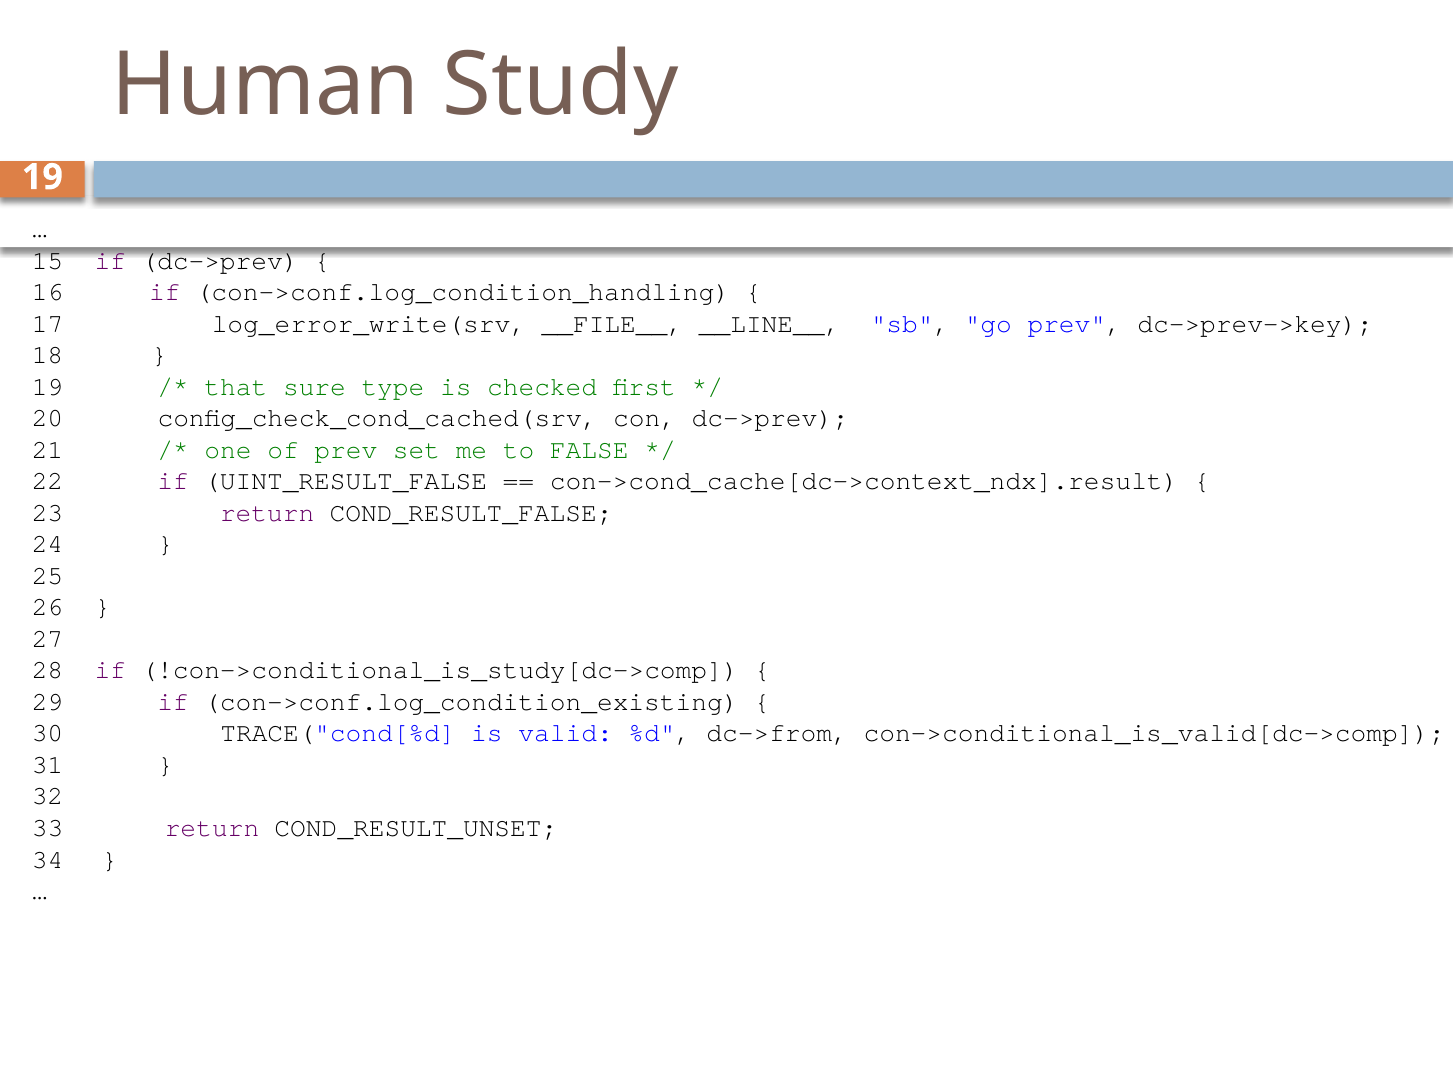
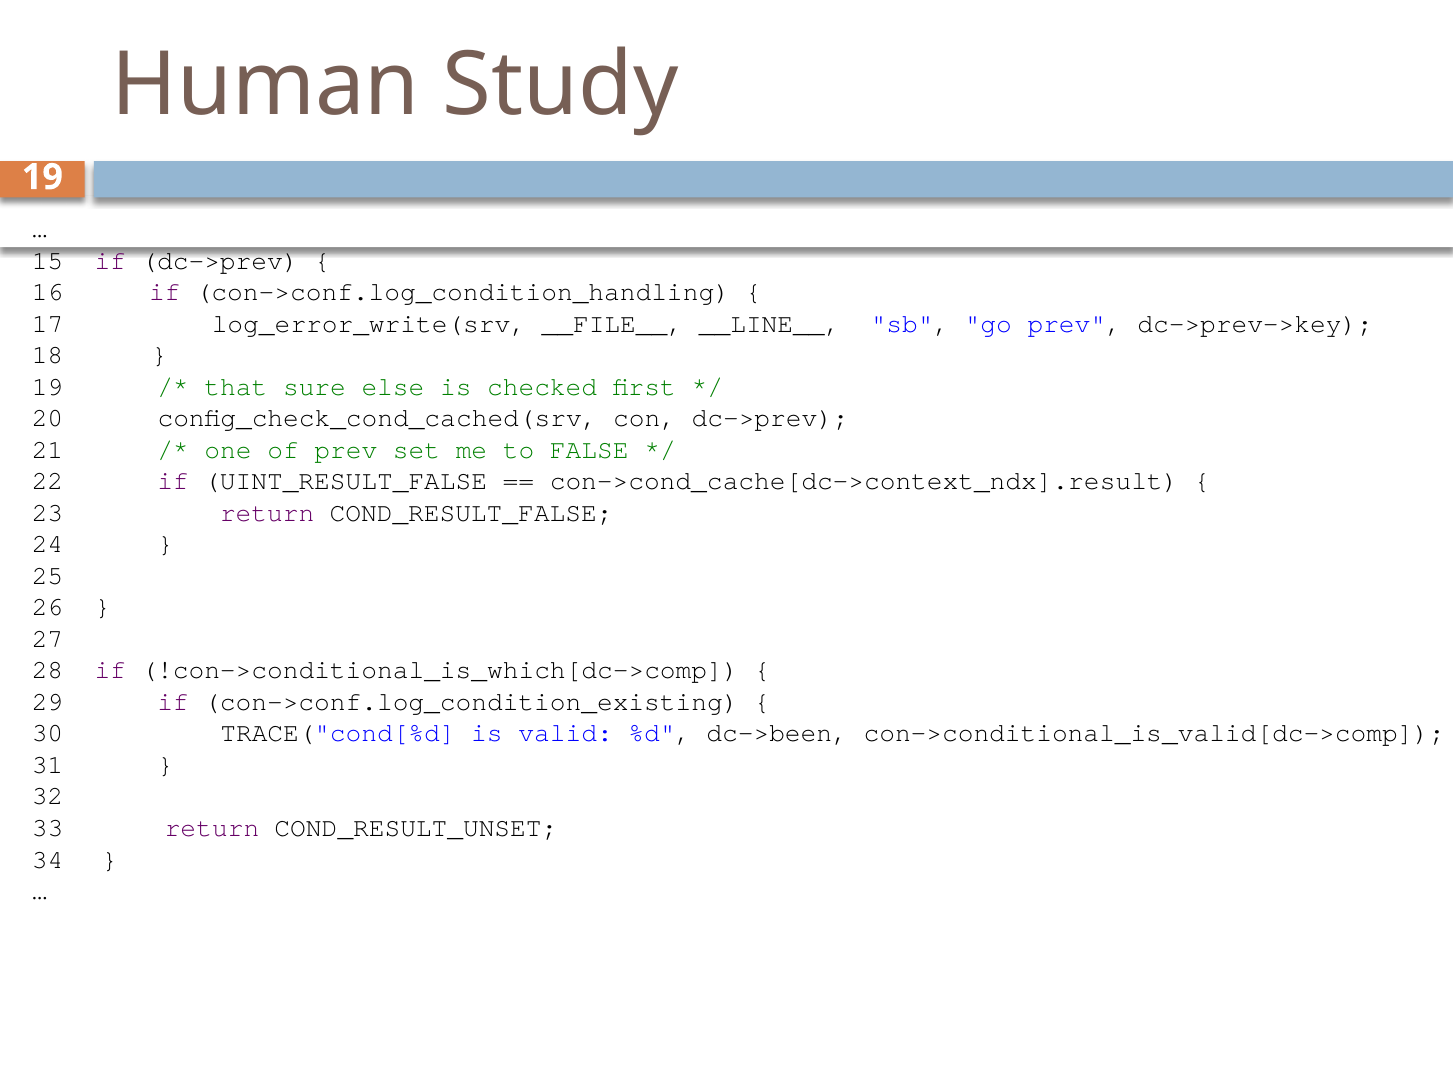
type: type -> else (393, 386)
!con->conditional_is_study[dc->comp: !con->conditional_is_study[dc->comp -> !con->conditional_is_which[dc->comp (440, 670)
dc->from: dc->from -> dc->been (777, 733)
